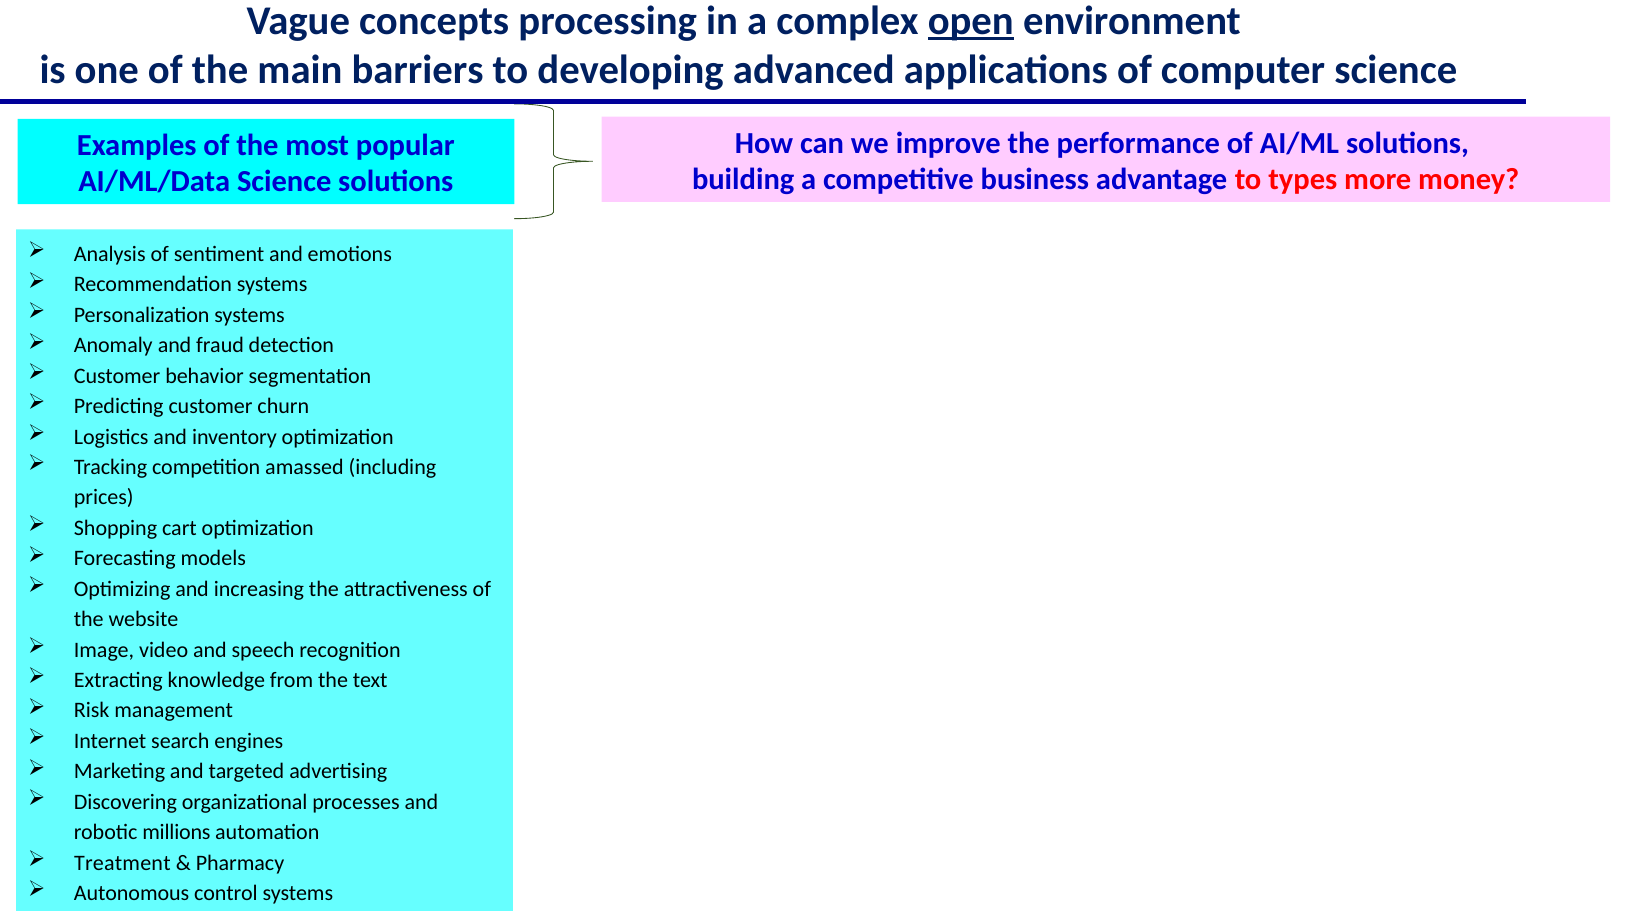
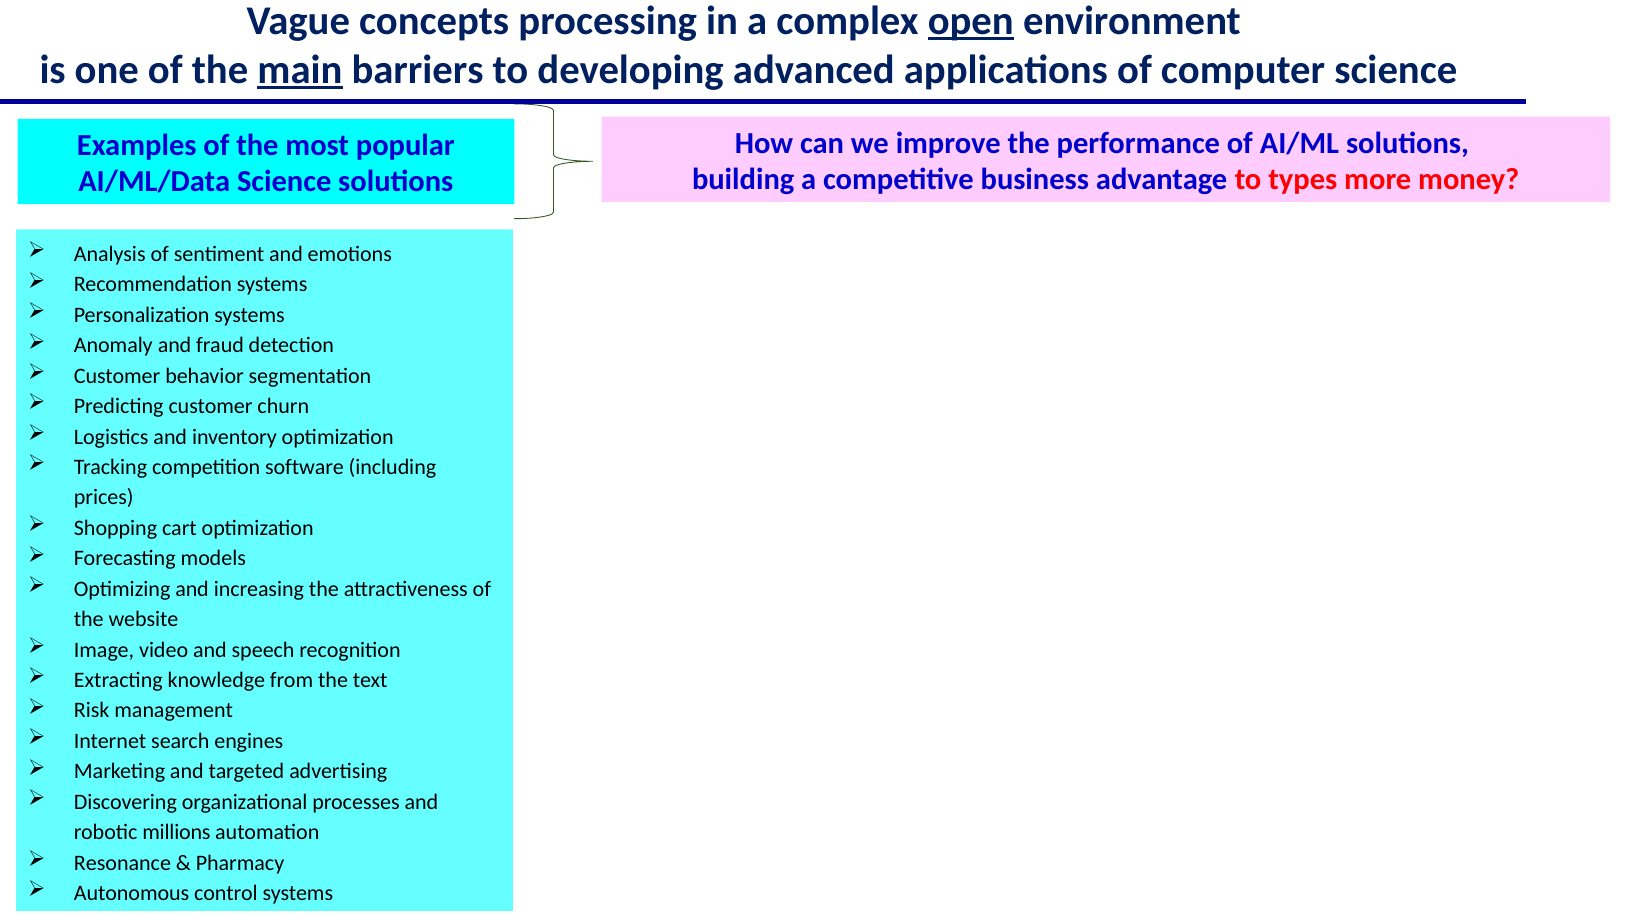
main underline: none -> present (300, 70)
amassed: amassed -> software (304, 467)
Treatment: Treatment -> Resonance (122, 863)
